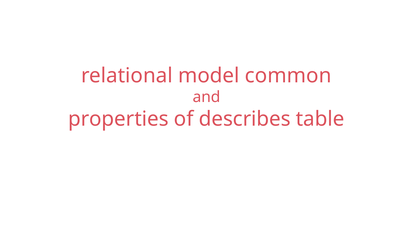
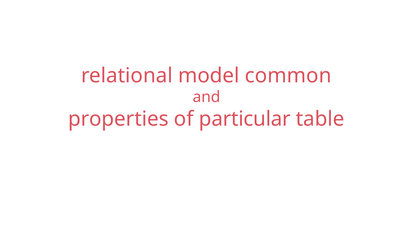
describes: describes -> particular (245, 119)
